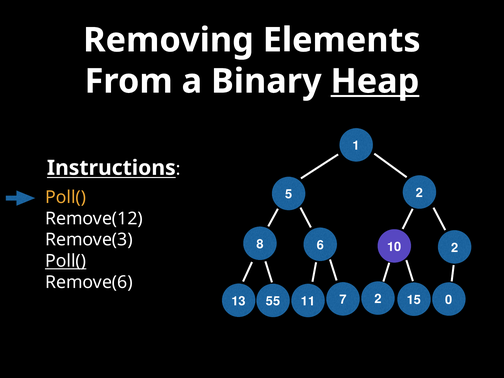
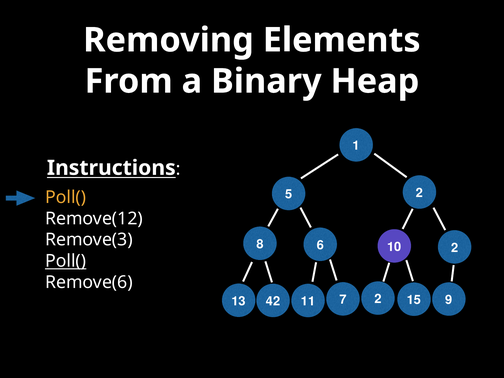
Heap underline: present -> none (375, 81)
0: 0 -> 9 (449, 300)
55: 55 -> 42 (273, 301)
